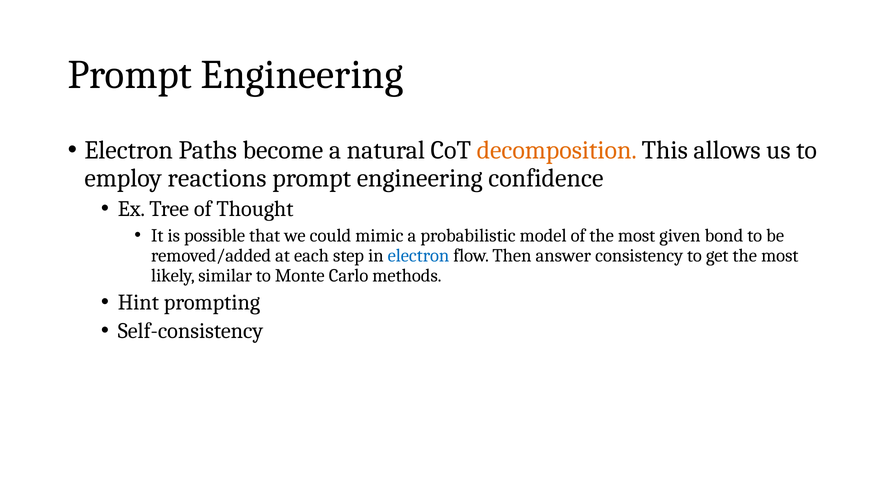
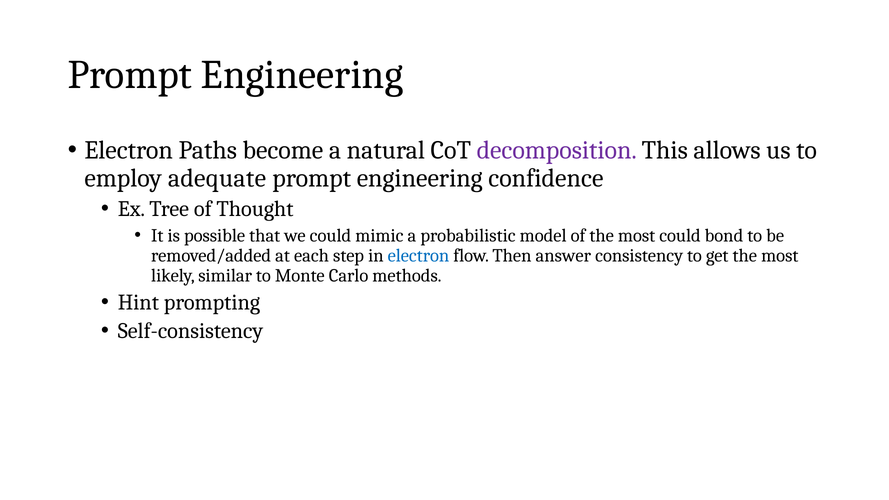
decomposition colour: orange -> purple (557, 150)
reactions: reactions -> adequate (217, 178)
most given: given -> could (680, 236)
